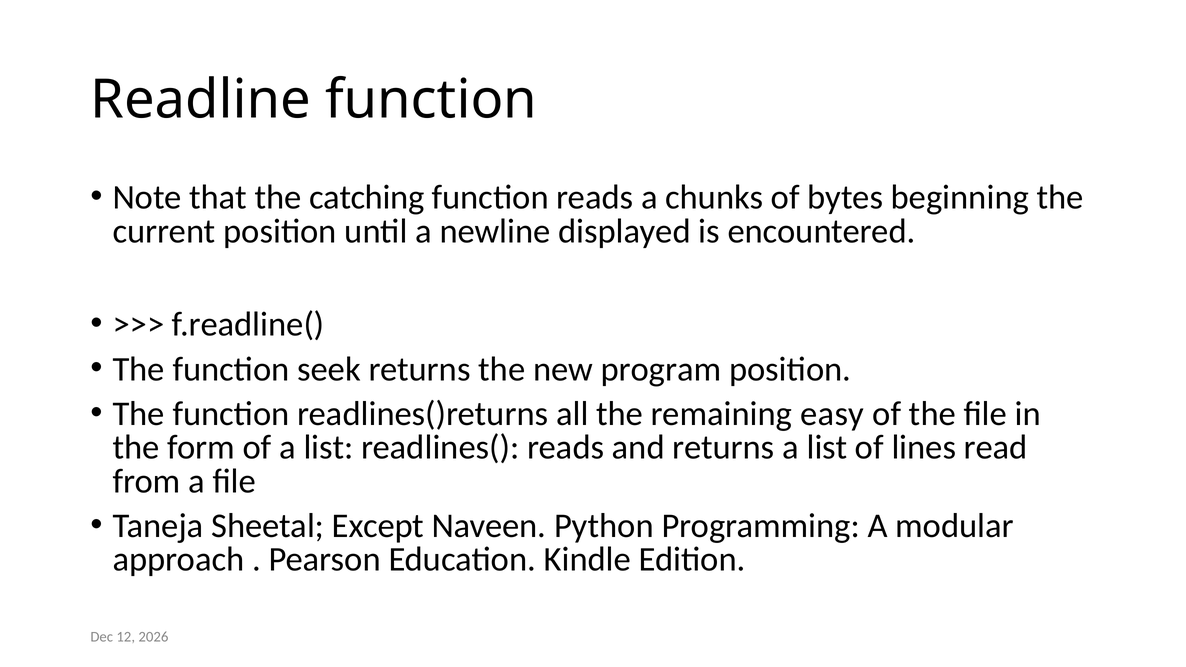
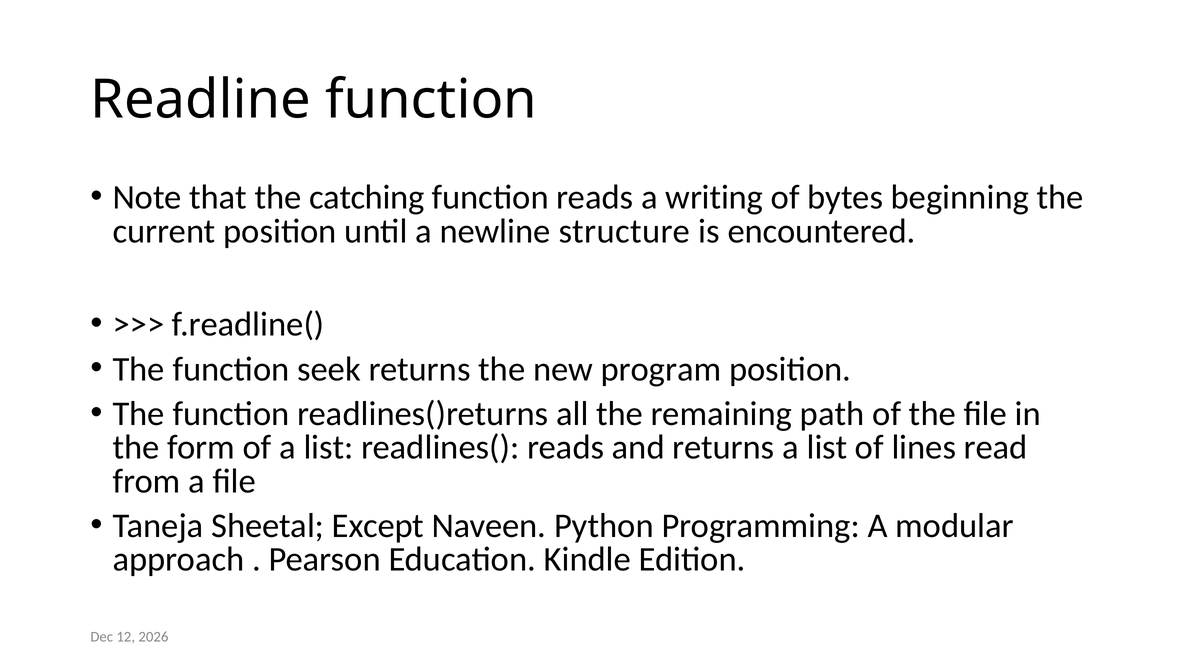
chunks: chunks -> writing (714, 198)
displayed: displayed -> structure (624, 231)
easy: easy -> path (832, 414)
